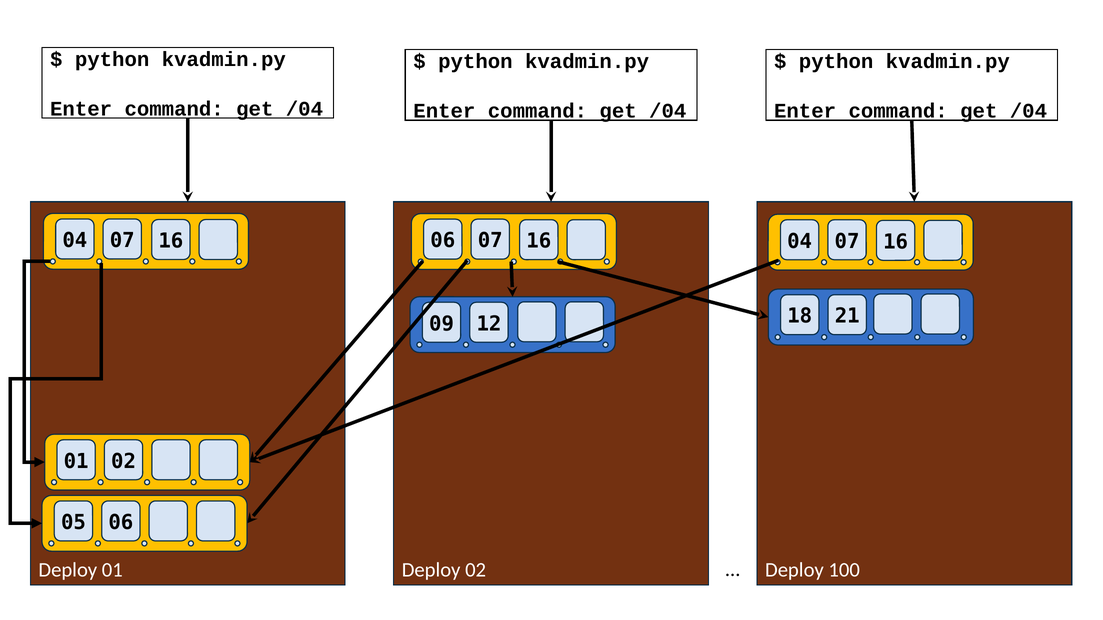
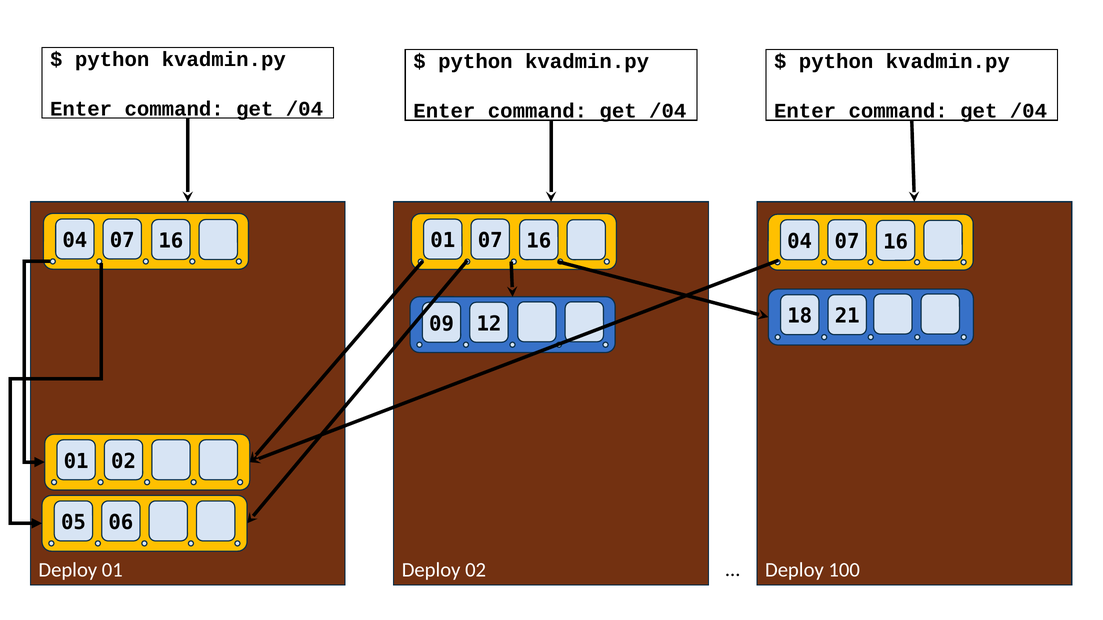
16 06: 06 -> 01 (443, 241)
